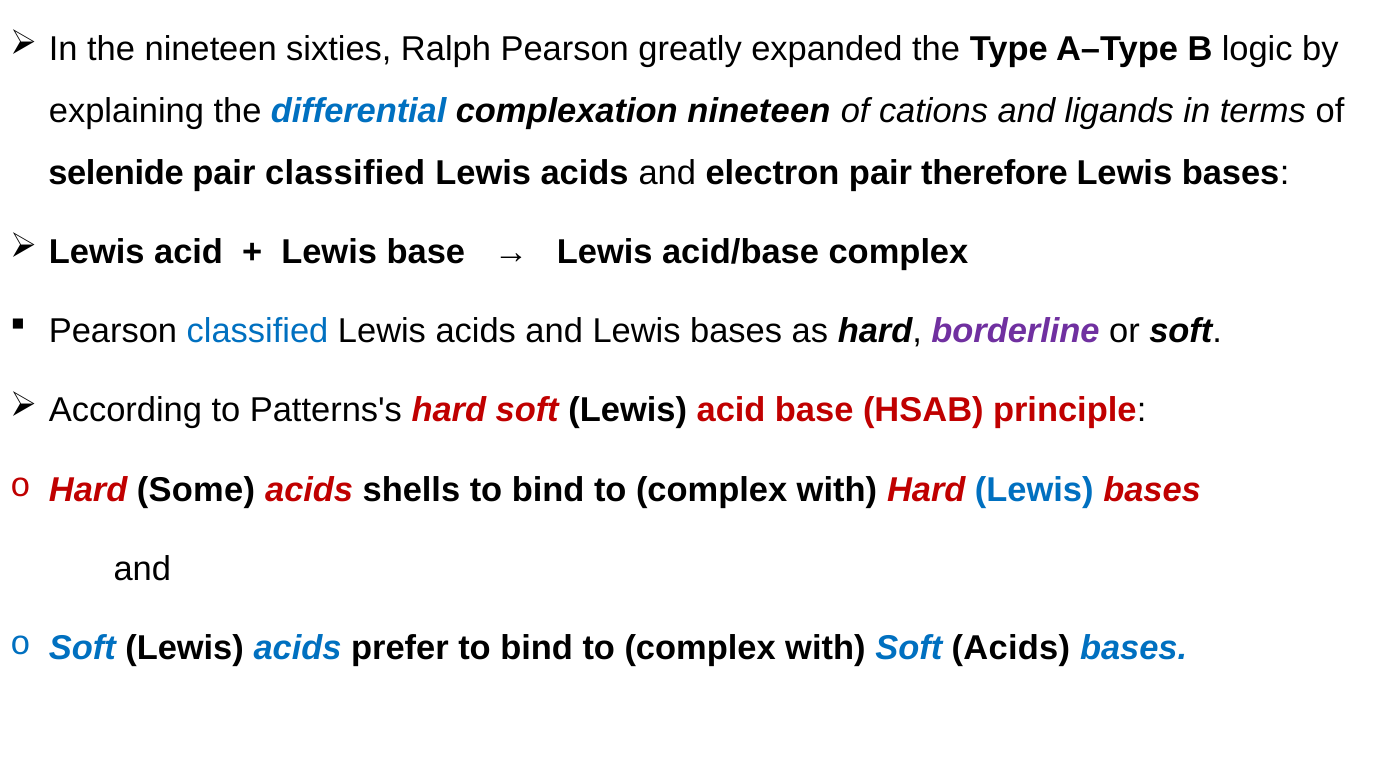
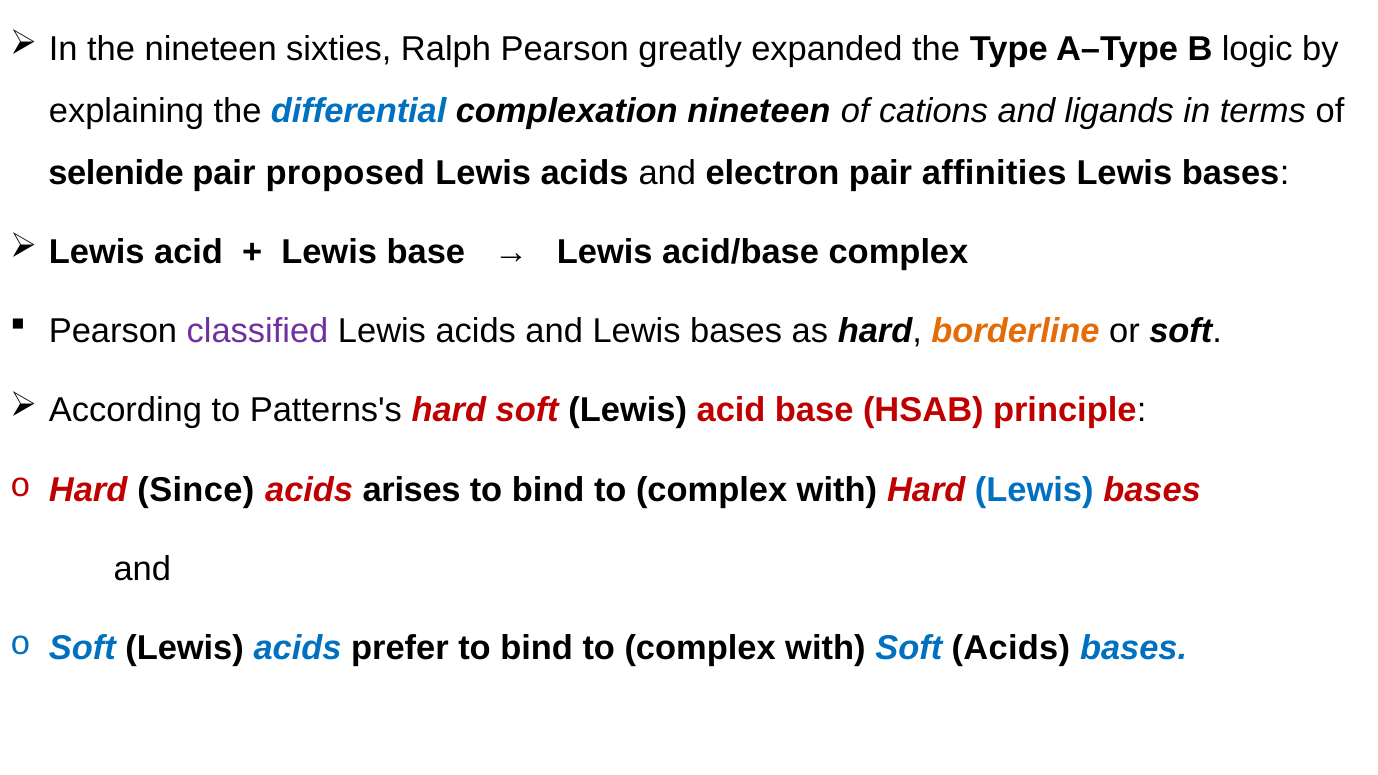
pair classified: classified -> proposed (345, 173)
therefore: therefore -> affinities (994, 173)
classified colour: blue -> purple (258, 331)
borderline colour: purple -> orange (1016, 331)
Some: Some -> Since (196, 490)
shells: shells -> arises (412, 490)
